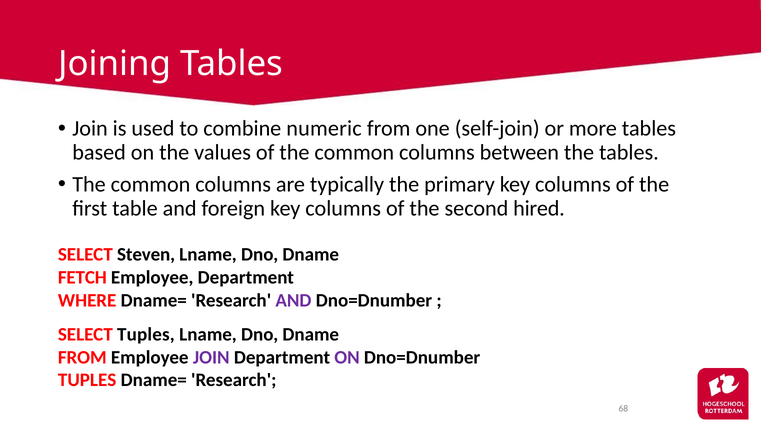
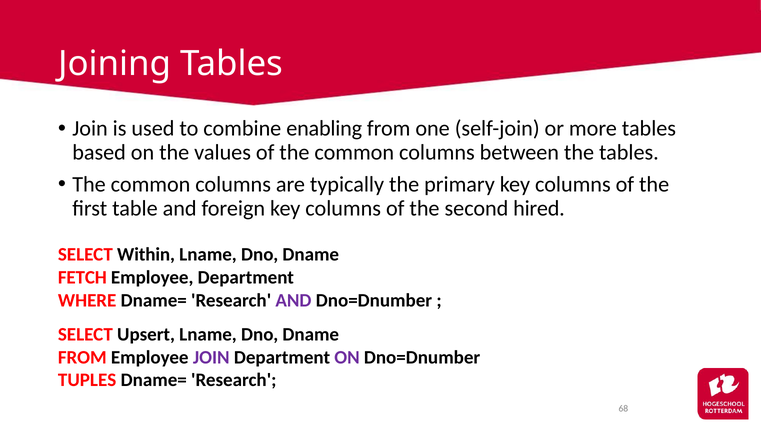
numeric: numeric -> enabling (324, 129)
Steven: Steven -> Within (146, 255)
SELECT Tuples: Tuples -> Upsert (146, 335)
